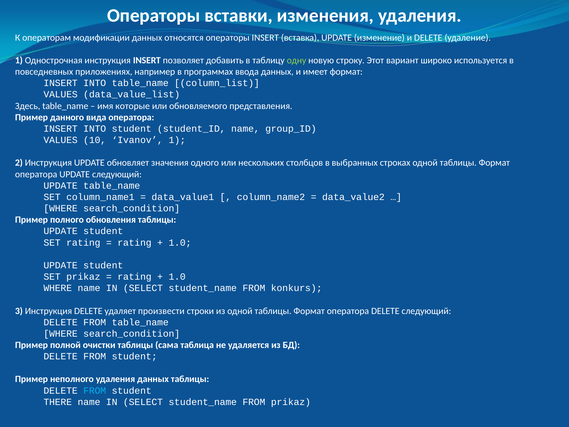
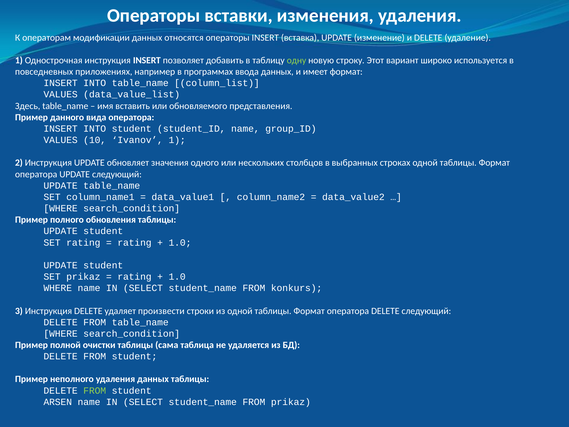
которые: которые -> вставить (133, 106)
FROM colour: light blue -> light green (95, 390)
THERE: THERE -> ARSEN (58, 402)
